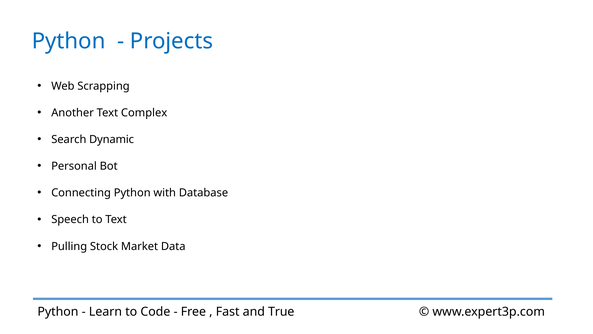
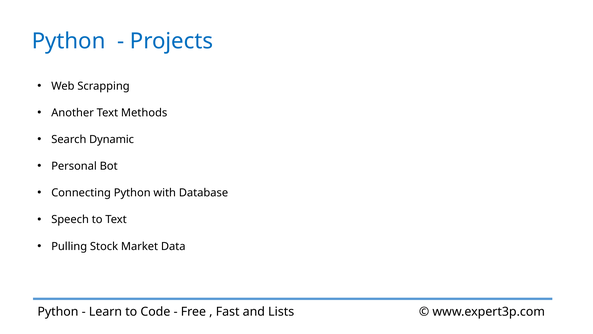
Complex: Complex -> Methods (144, 113)
True: True -> Lists (281, 311)
